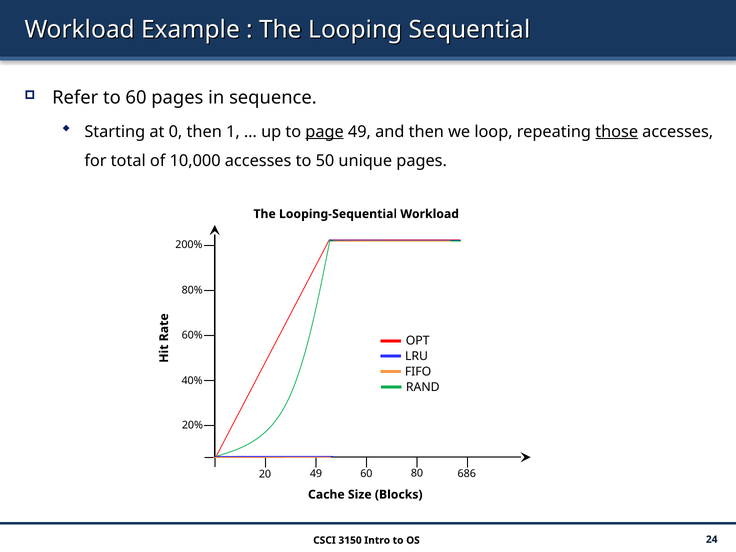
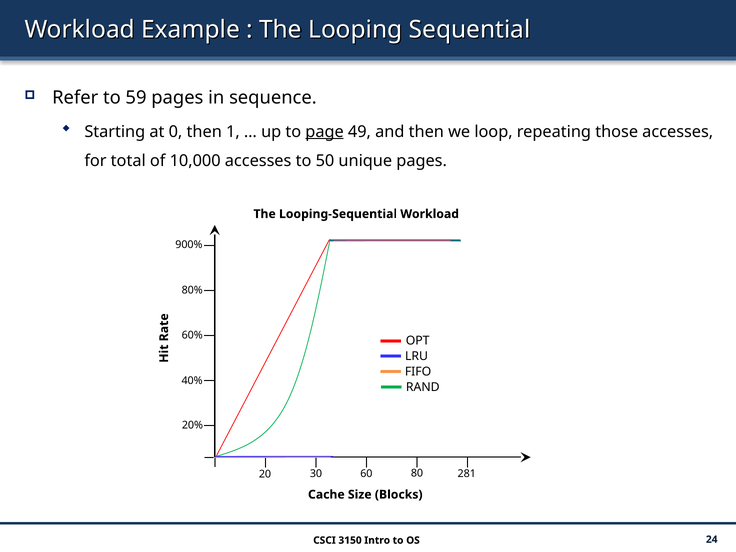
to 60: 60 -> 59 (136, 98)
those underline: present -> none (617, 132)
200%: 200% -> 900% (189, 245)
20 49: 49 -> 30 (316, 474)
686: 686 -> 281 (467, 474)
